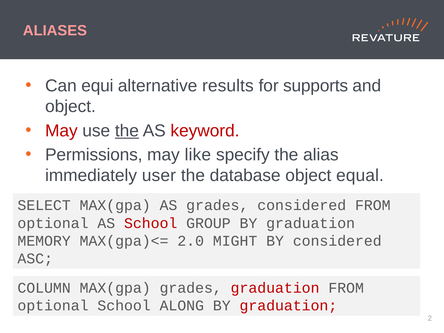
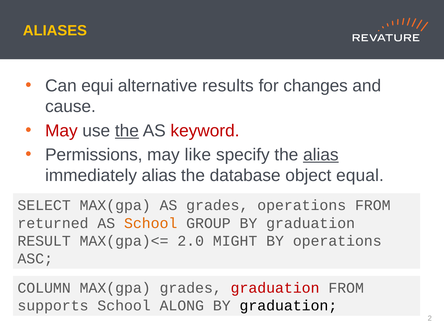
ALIASES colour: pink -> yellow (55, 30)
supports: supports -> changes (316, 86)
object: object -> cause (70, 106)
alias underline: none -> present (321, 155)
immediately user: user -> alias (159, 176)
grades considered: considered -> operations (302, 205)
optional: optional -> returned (53, 223)
School colour: red -> orange (151, 223)
MEMORY: MEMORY -> RESULT (44, 241)
BY considered: considered -> operations (337, 241)
optional: optional -> supports (53, 306)
graduation colour: red -> black (288, 306)
